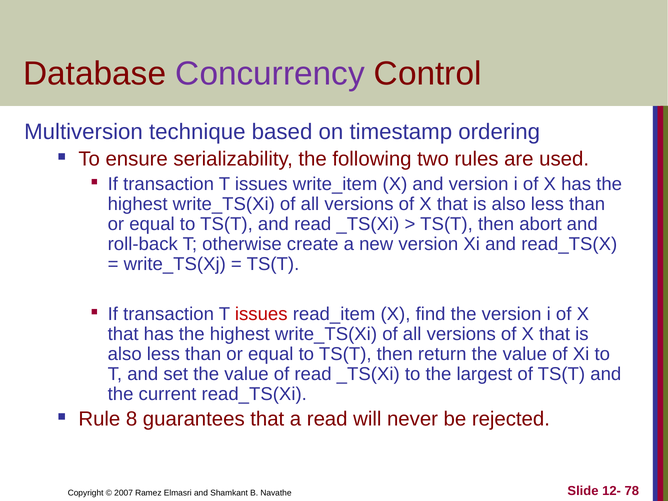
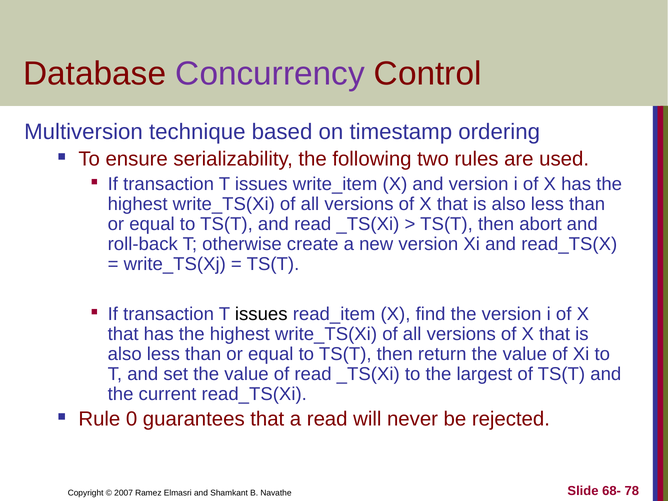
issues colour: red -> black (261, 314)
8: 8 -> 0 (132, 419)
12-: 12- -> 68- (612, 491)
